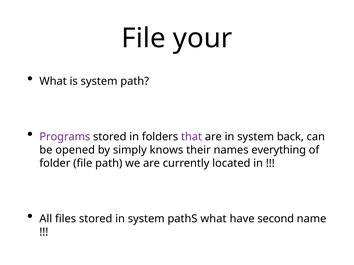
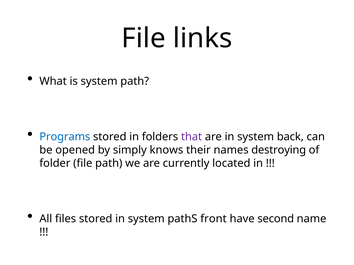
your: your -> links (203, 38)
Programs colour: purple -> blue (65, 137)
everything: everything -> destroying (279, 150)
pathS what: what -> front (214, 219)
